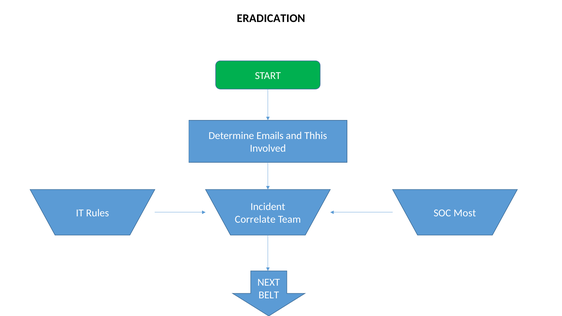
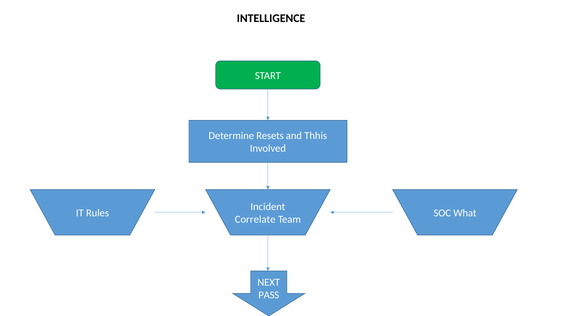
ERADICATION: ERADICATION -> INTELLIGENCE (271, 18)
Emails: Emails -> Resets (270, 136)
Most: Most -> What (465, 213)
BELT: BELT -> PASS (269, 295)
